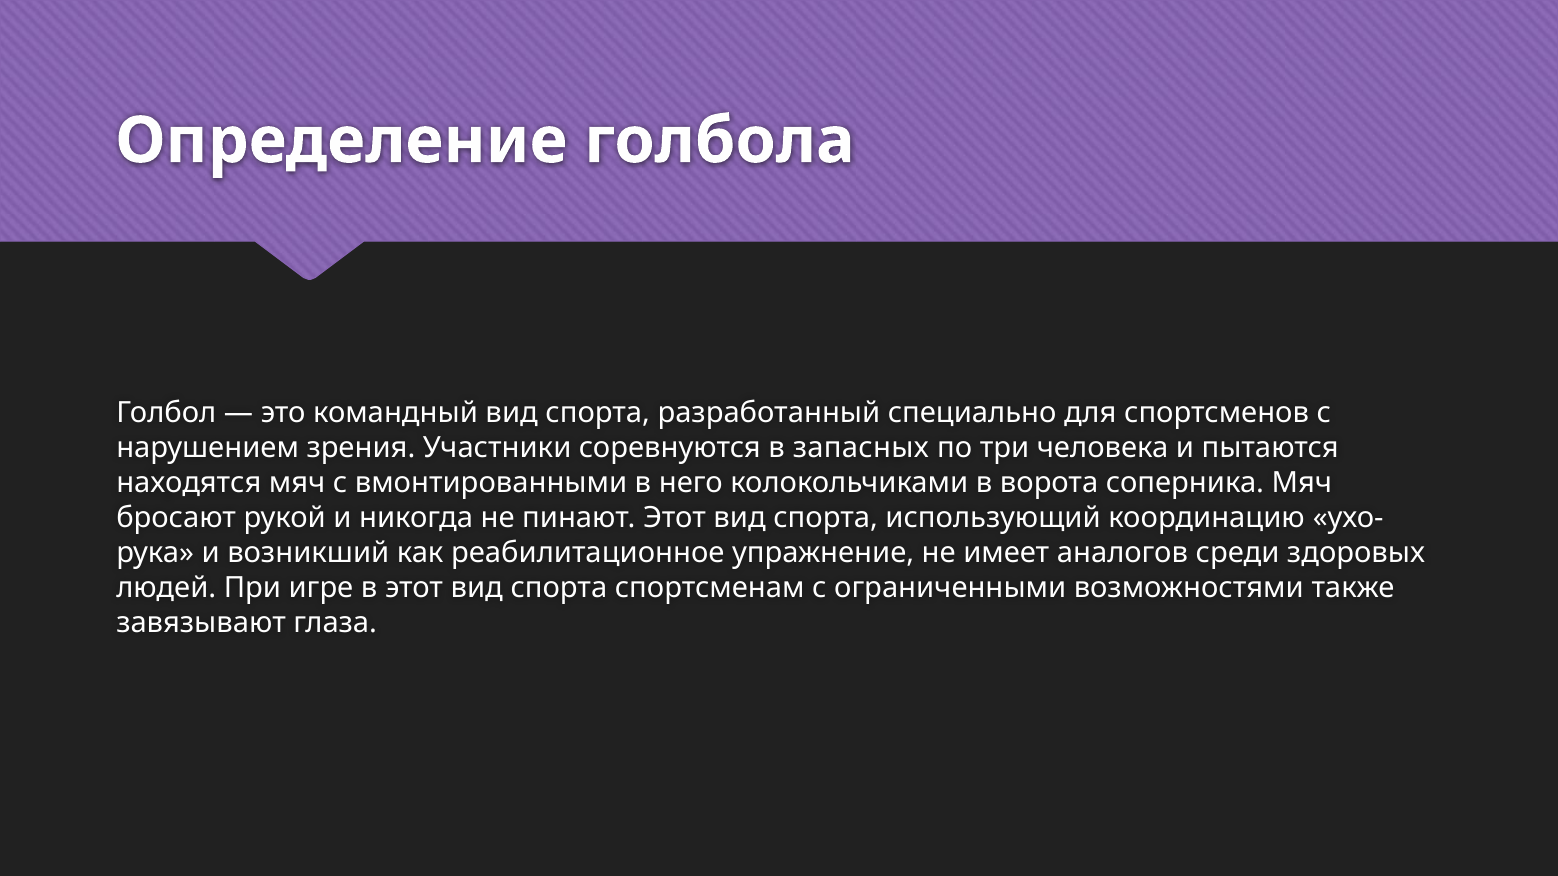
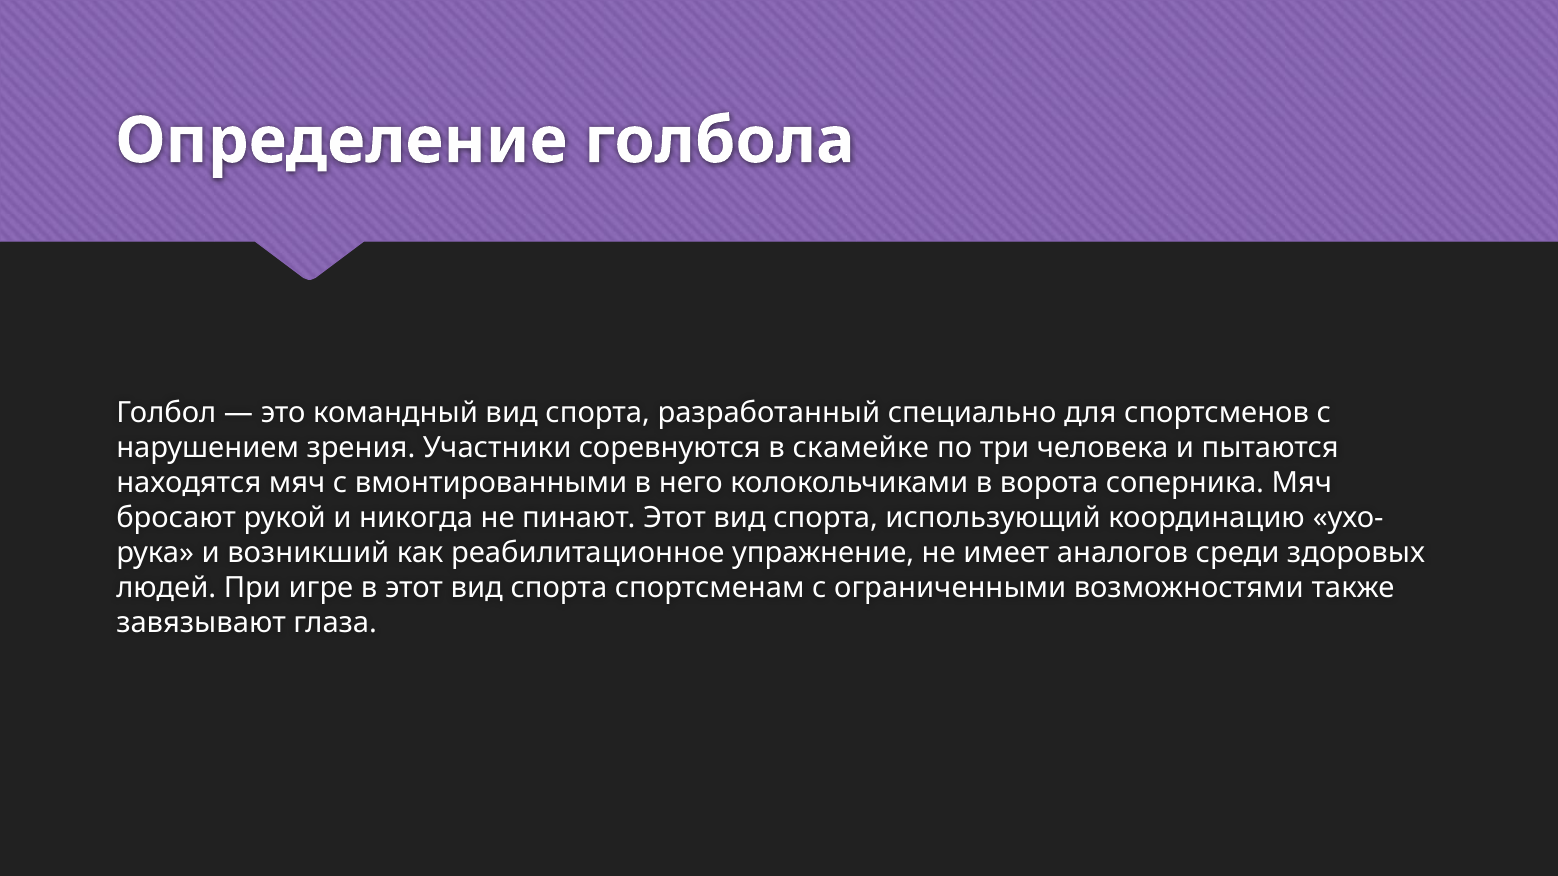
запасных: запасных -> скамейке (861, 448)
